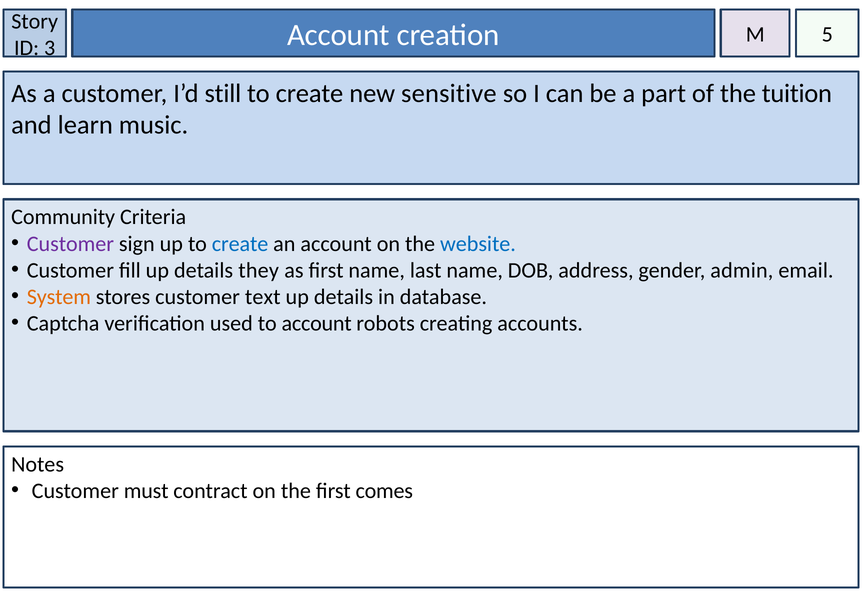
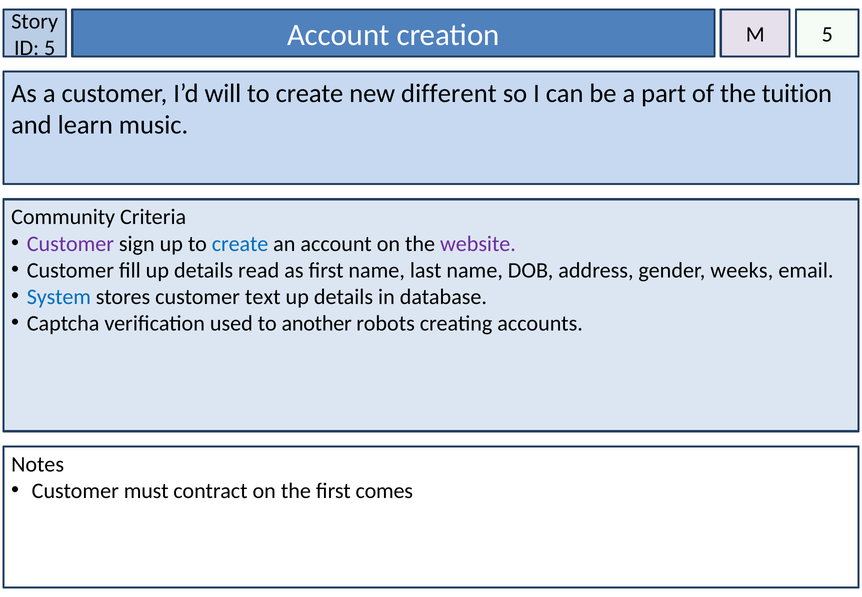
ID 3: 3 -> 5 (50, 48)
still: still -> will (223, 93)
sensitive: sensitive -> different (449, 93)
website colour: blue -> purple (478, 244)
they: they -> read (259, 270)
admin: admin -> weeks (742, 270)
System colour: orange -> blue (59, 297)
to account: account -> another (317, 323)
